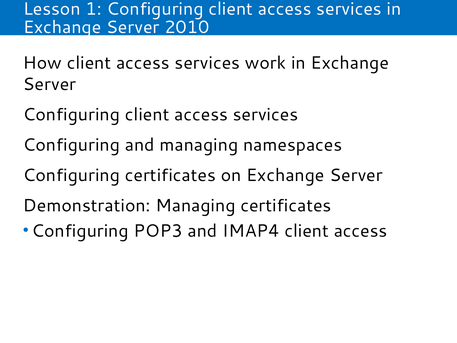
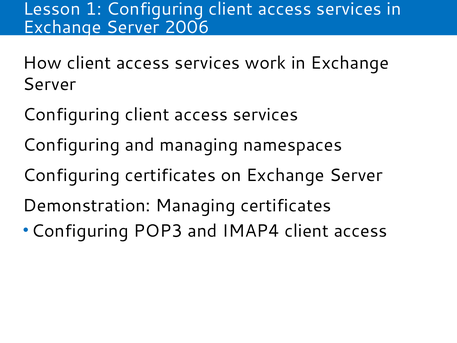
2010: 2010 -> 2006 (187, 27)
